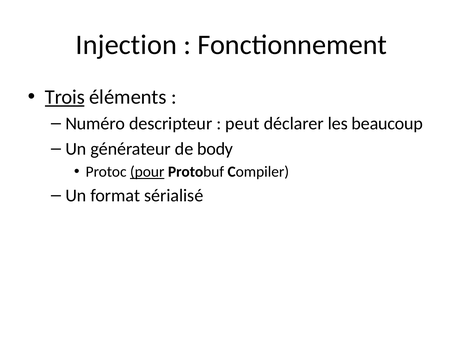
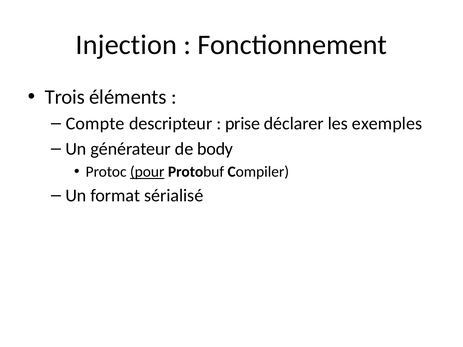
Trois underline: present -> none (65, 97)
Numéro: Numéro -> Compte (95, 124)
peut: peut -> prise (243, 124)
beaucoup: beaucoup -> exemples (387, 124)
